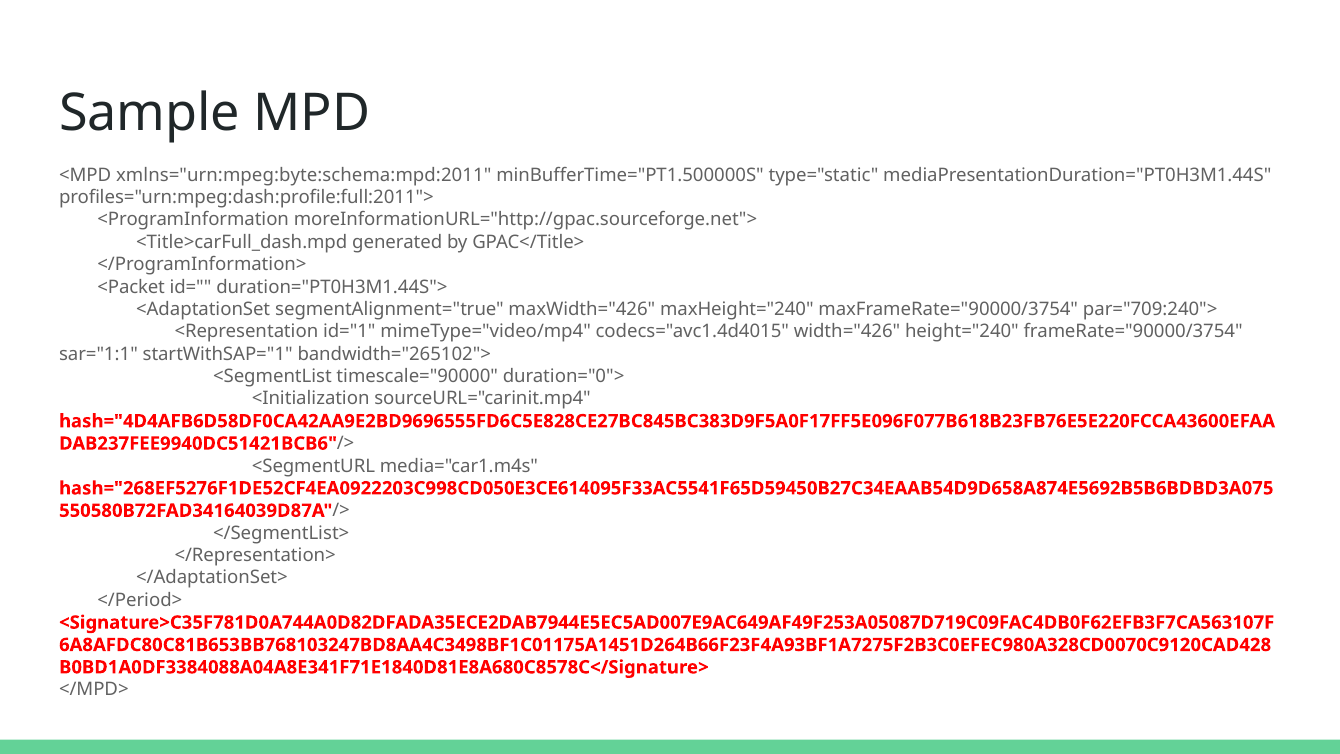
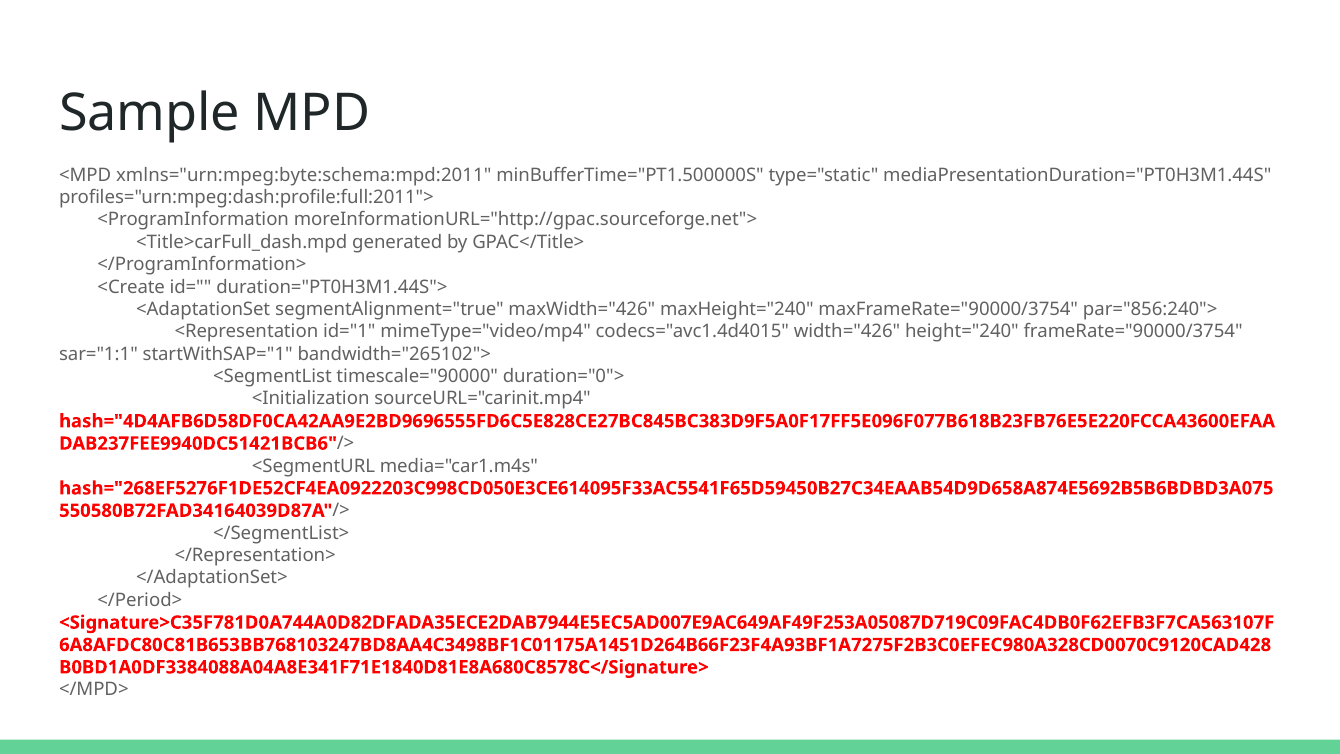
<Packet: <Packet -> <Create (131, 287)
par="709:240">: par="709:240"> -> par="856:240"> (1150, 309)
